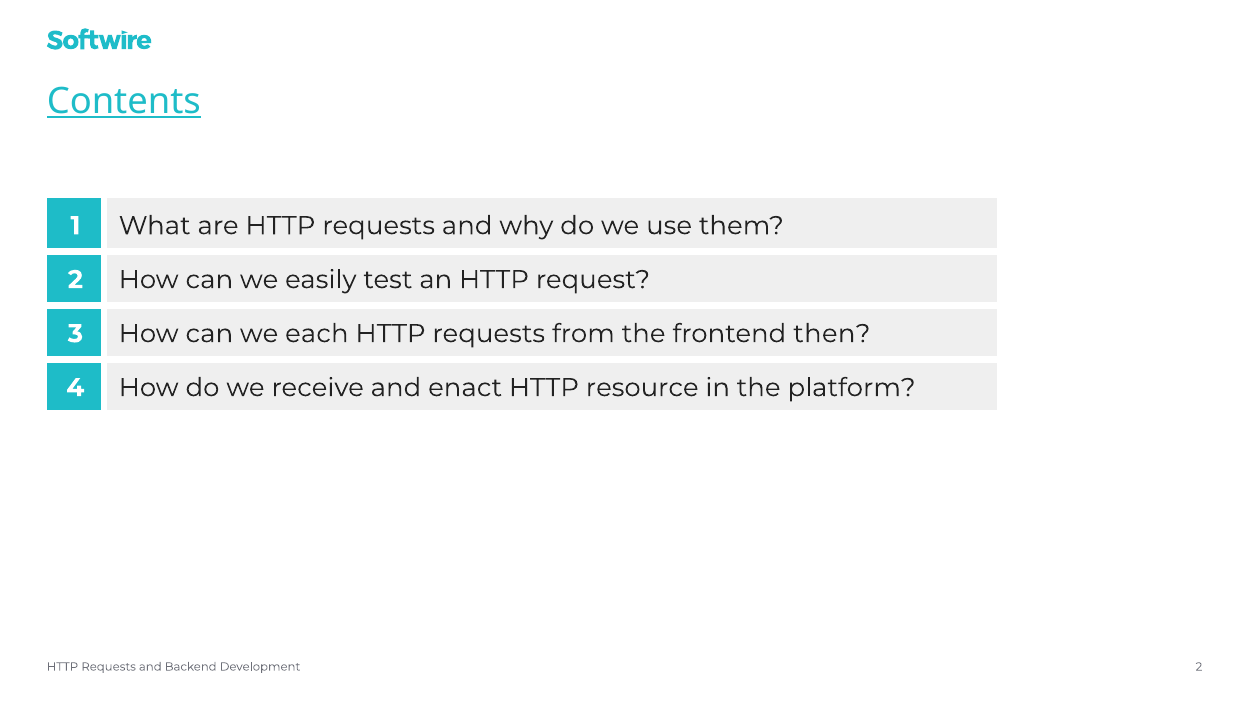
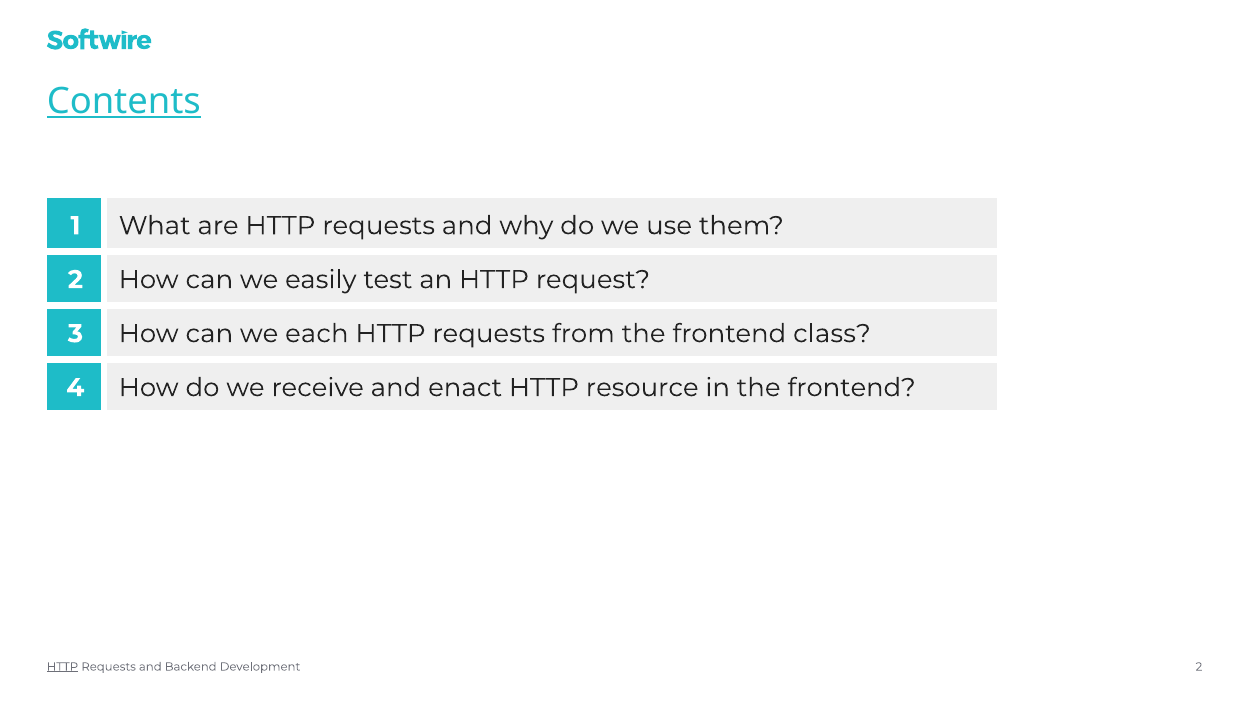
then: then -> class (832, 334)
in the platform: platform -> frontend (852, 388)
HTTP underline: none -> present (62, 667)
